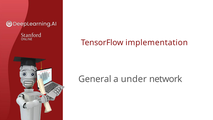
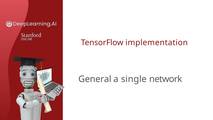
under: under -> single (134, 79)
